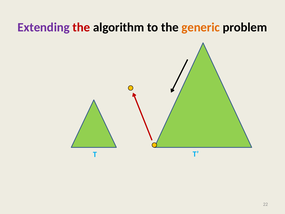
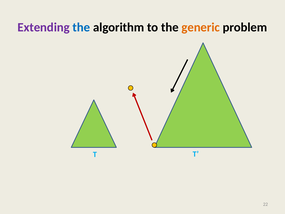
the colour: red -> blue (81, 27)
